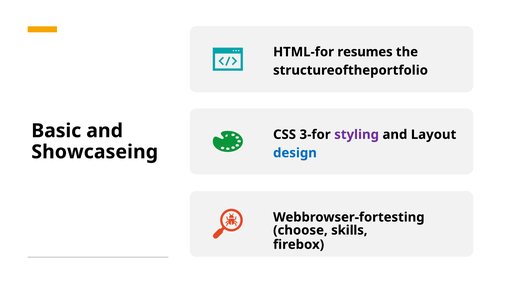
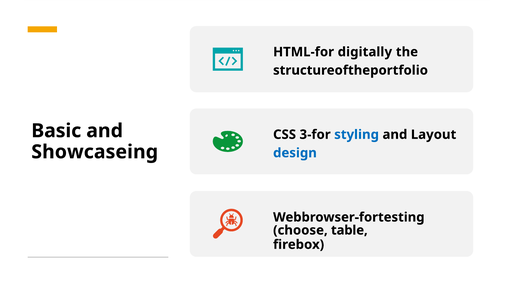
resumes: resumes -> digitally (365, 52)
styling colour: purple -> blue (357, 134)
skills: skills -> table (349, 230)
